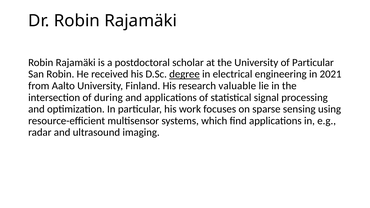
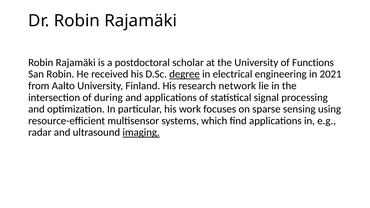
of Particular: Particular -> Functions (313, 63)
valuable: valuable -> network (237, 86)
imaging underline: none -> present (141, 132)
